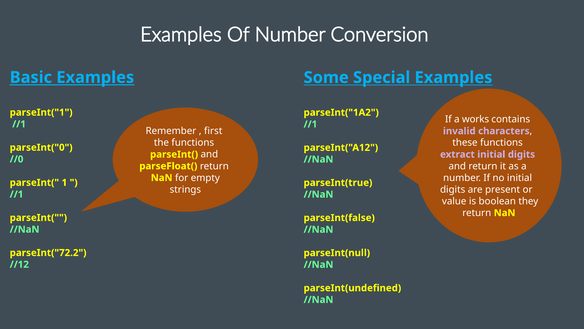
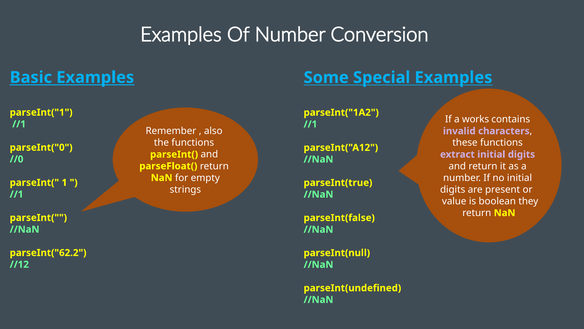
first: first -> also (213, 131)
parseInt("72.2: parseInt("72.2 -> parseInt("62.2 (48, 252)
